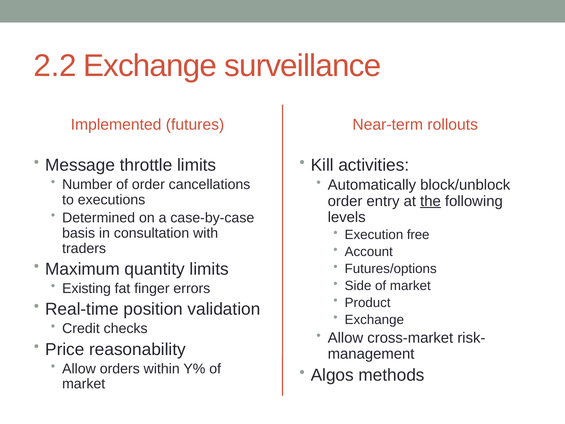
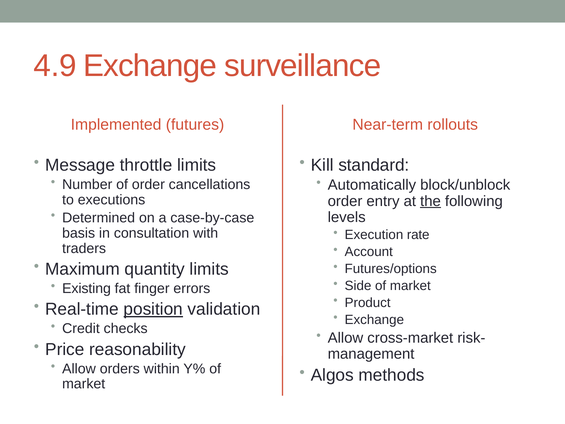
2.2: 2.2 -> 4.9 (55, 66)
activities: activities -> standard (374, 165)
free: free -> rate (418, 235)
position underline: none -> present (153, 309)
